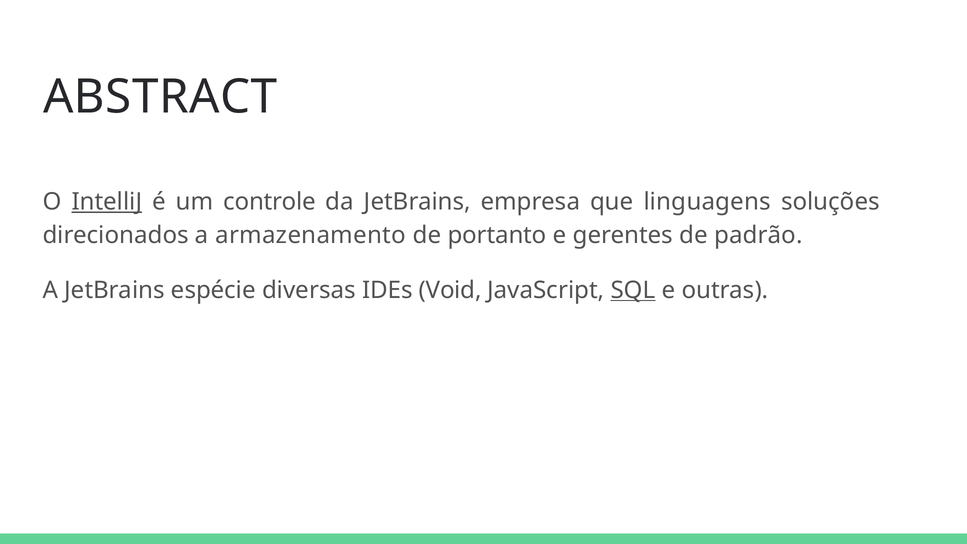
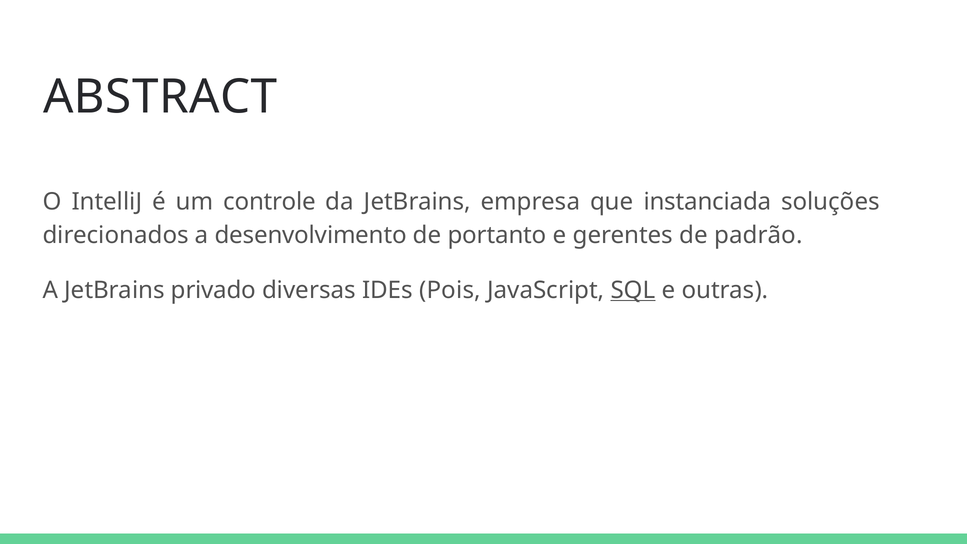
IntelliJ underline: present -> none (107, 202)
linguagens: linguagens -> instanciada (707, 202)
armazenamento: armazenamento -> desenvolvimento (311, 235)
espécie: espécie -> privado (213, 290)
Void: Void -> Pois (450, 290)
